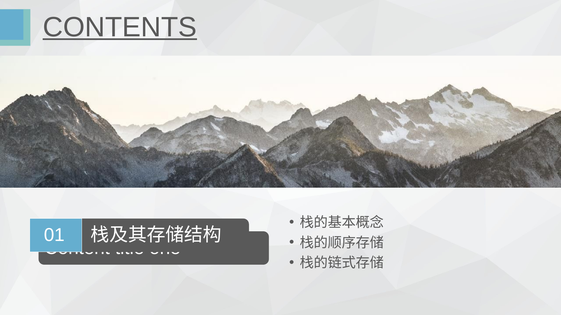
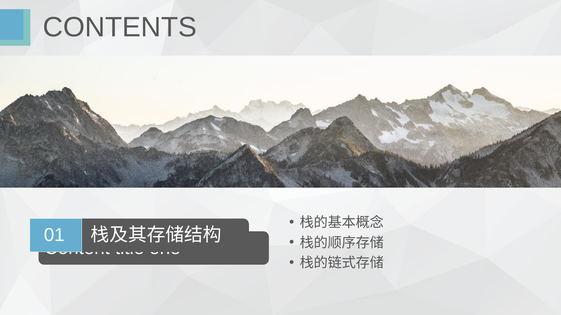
CONTENTS underline: present -> none (120, 27)
